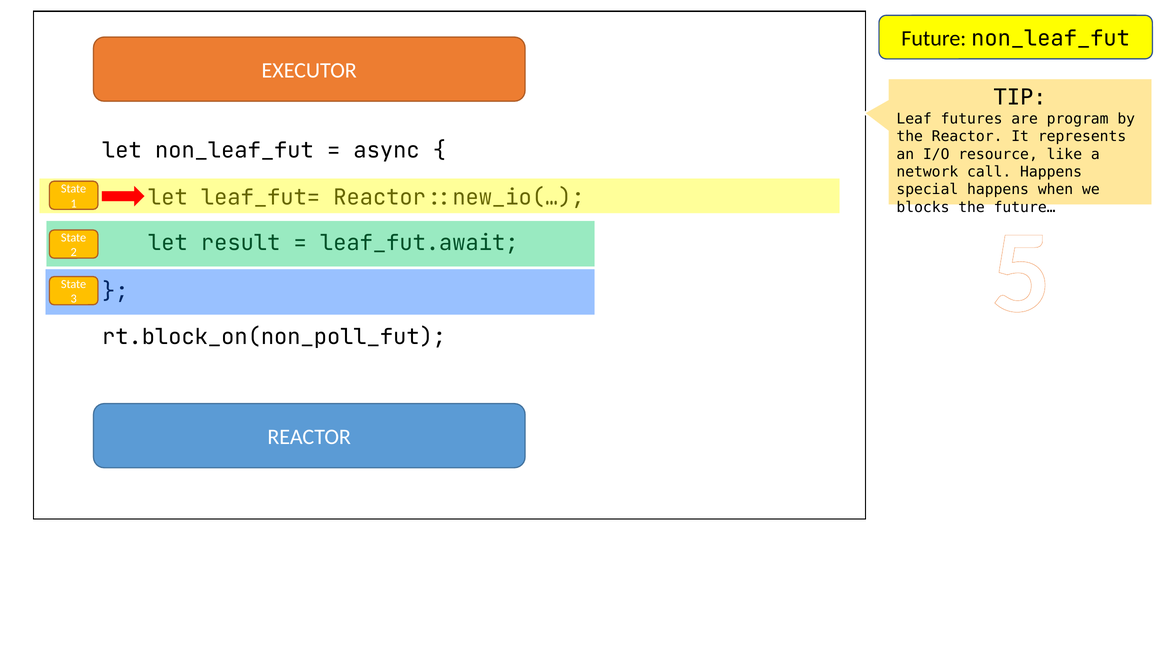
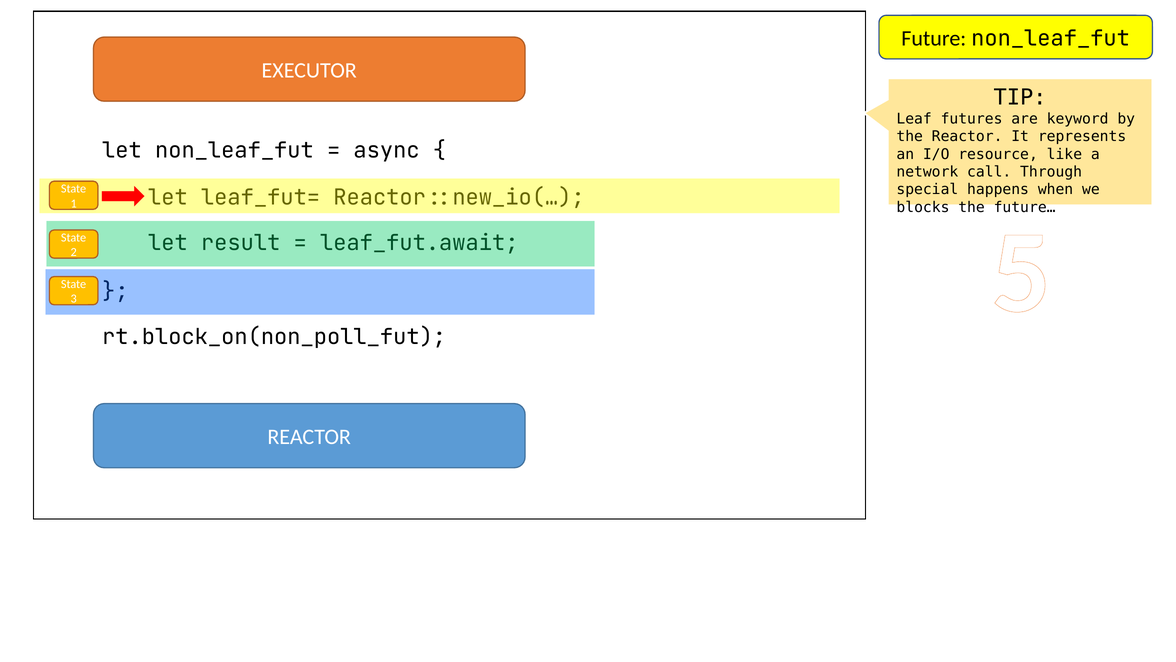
program: program -> keyword (1078, 119)
call Happens: Happens -> Through (1051, 172)
